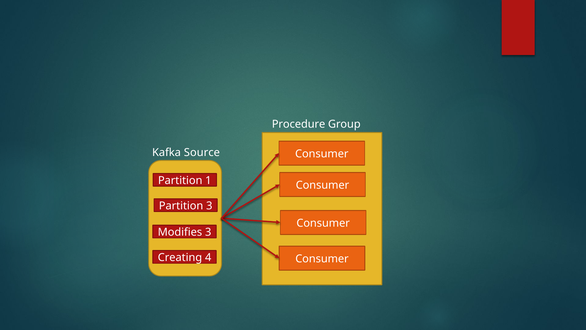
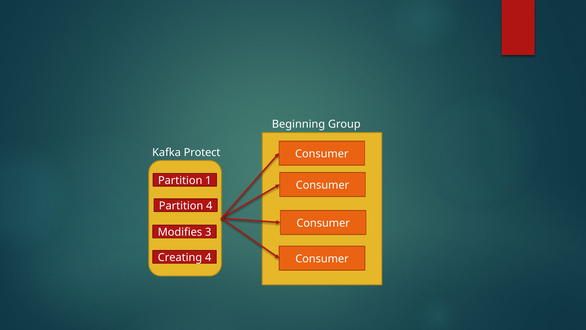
Procedure: Procedure -> Beginning (299, 124)
Source: Source -> Protect (202, 152)
Partition 3: 3 -> 4 (209, 206)
